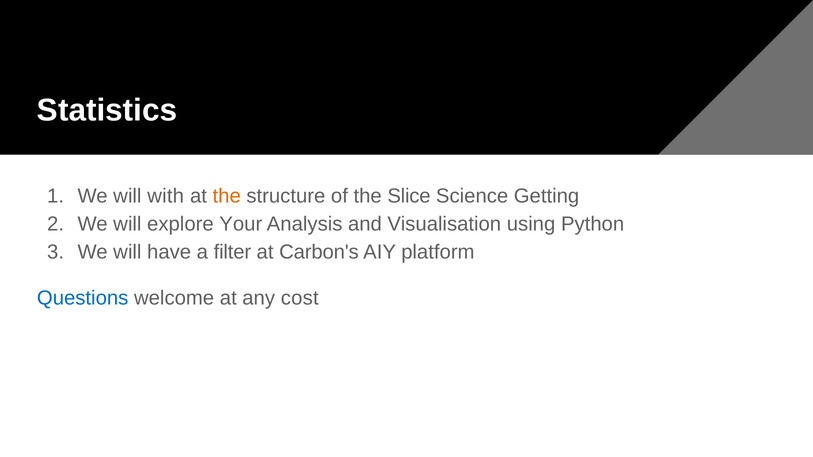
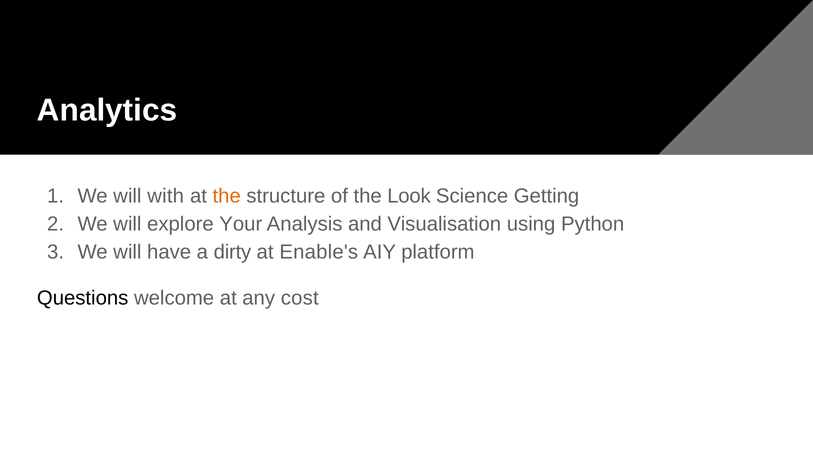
Statistics: Statistics -> Analytics (107, 110)
Slice: Slice -> Look (409, 196)
filter: filter -> dirty (232, 252)
Carbon's: Carbon's -> Enable's (319, 252)
Questions colour: blue -> black (83, 298)
